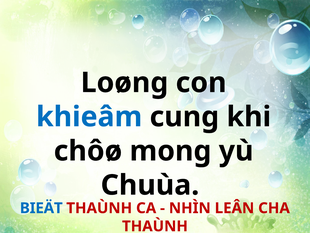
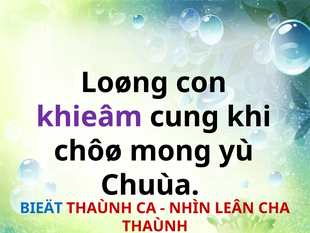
khieâm colour: blue -> purple (89, 117)
